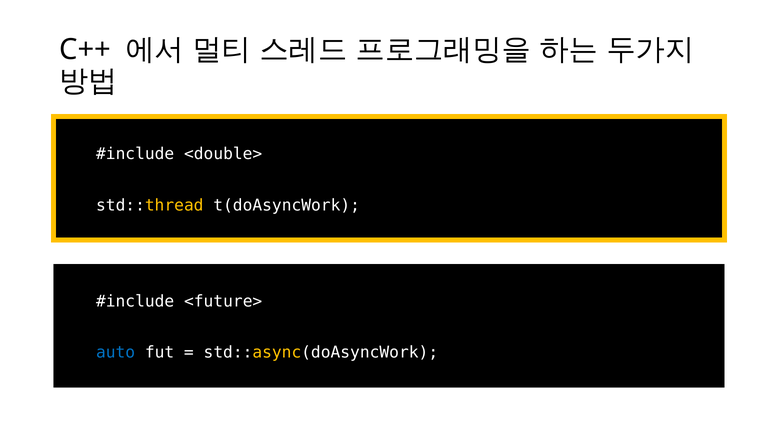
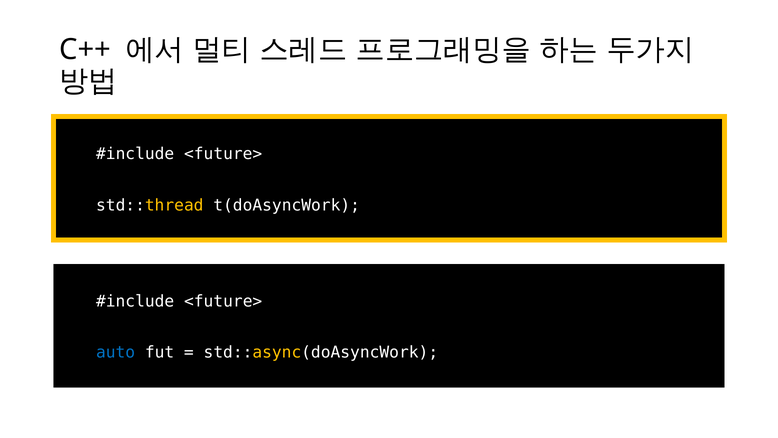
<double>: <double> -> <future> (223, 154)
